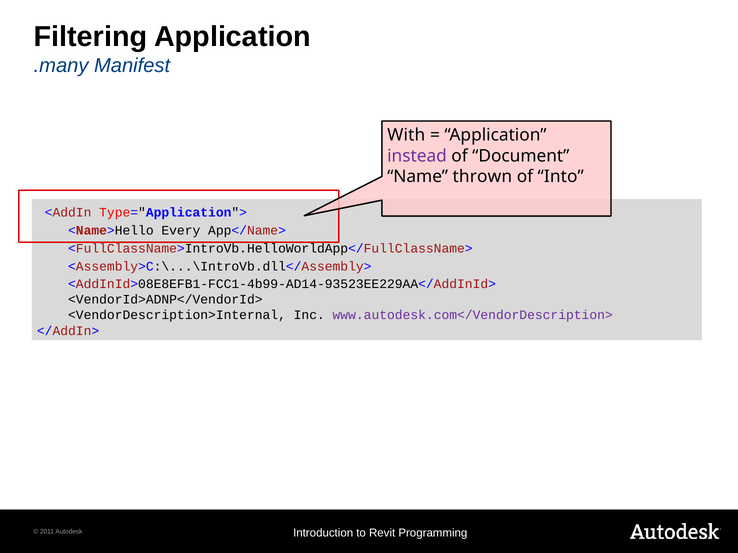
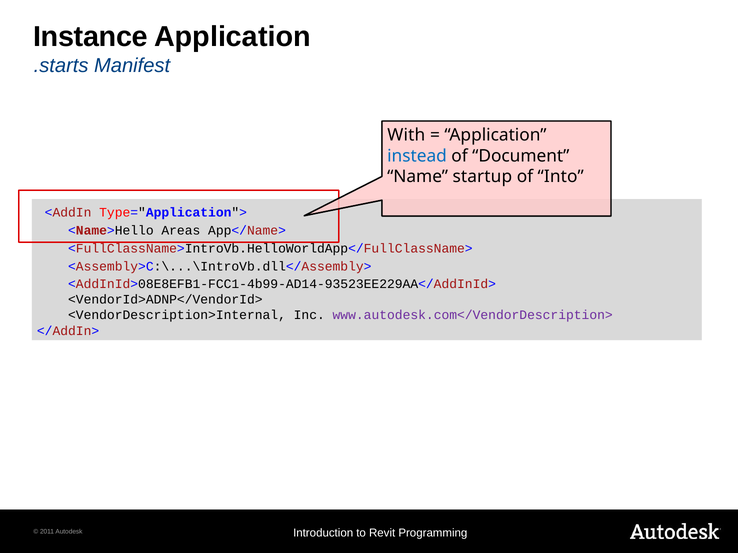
Filtering: Filtering -> Instance (91, 37)
.many: .many -> .starts (61, 66)
instead colour: purple -> blue (417, 156)
thrown: thrown -> startup (482, 177)
Every: Every -> Areas (181, 231)
